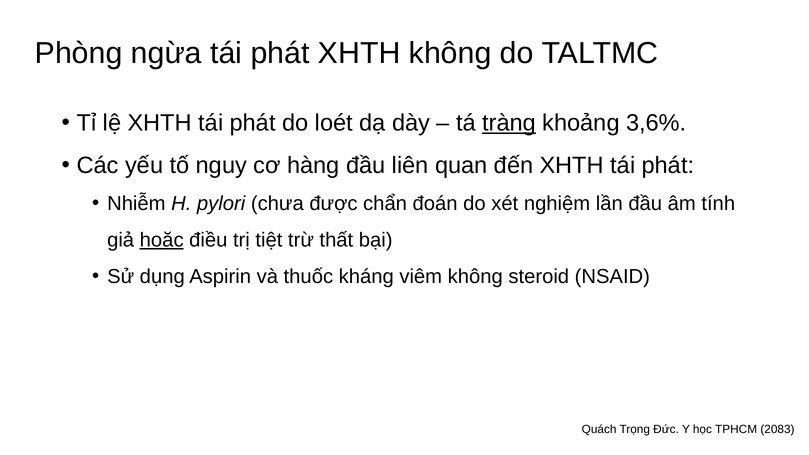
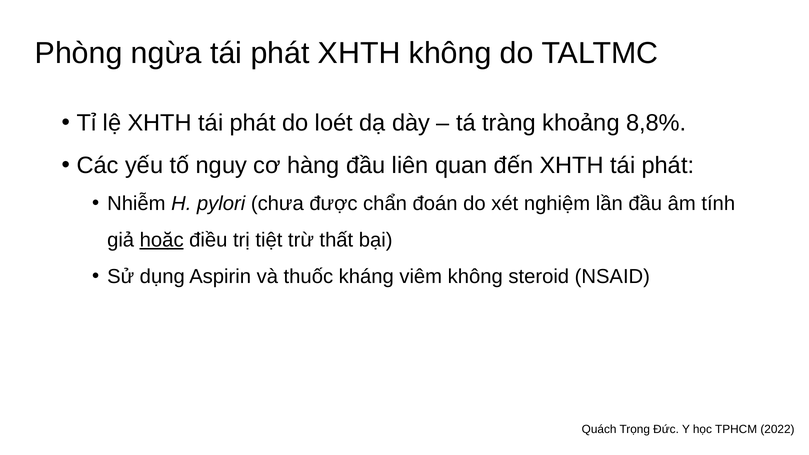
tràng underline: present -> none (509, 123)
3,6%: 3,6% -> 8,8% (656, 123)
2083: 2083 -> 2022 (777, 429)
